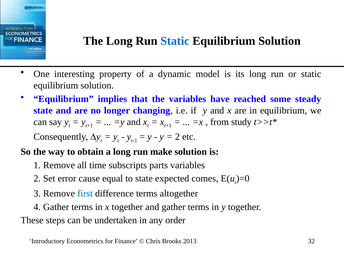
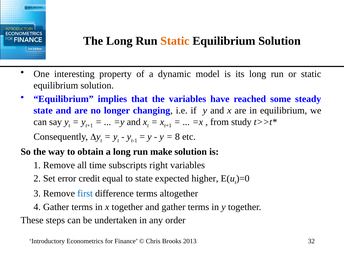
Static colour: blue -> orange (175, 41)
2: 2 -> 8 (177, 137)
parts: parts -> right (159, 165)
cause: cause -> credit (89, 179)
comes: comes -> higher (205, 179)
